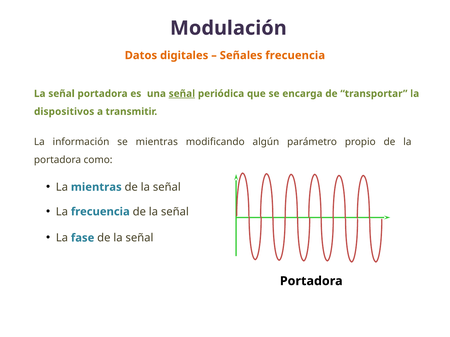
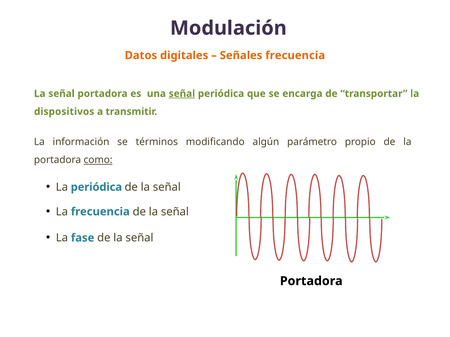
se mientras: mientras -> términos (157, 142)
como underline: none -> present (98, 160)
La mientras: mientras -> periódica (96, 187)
